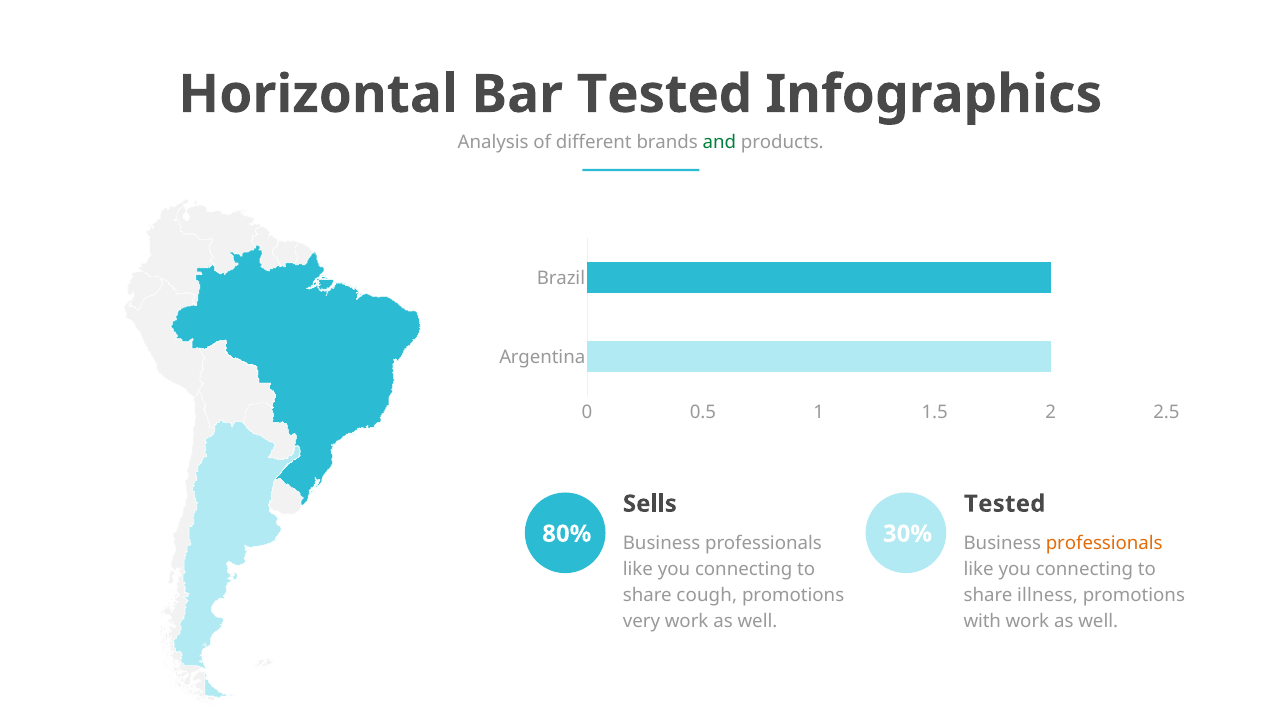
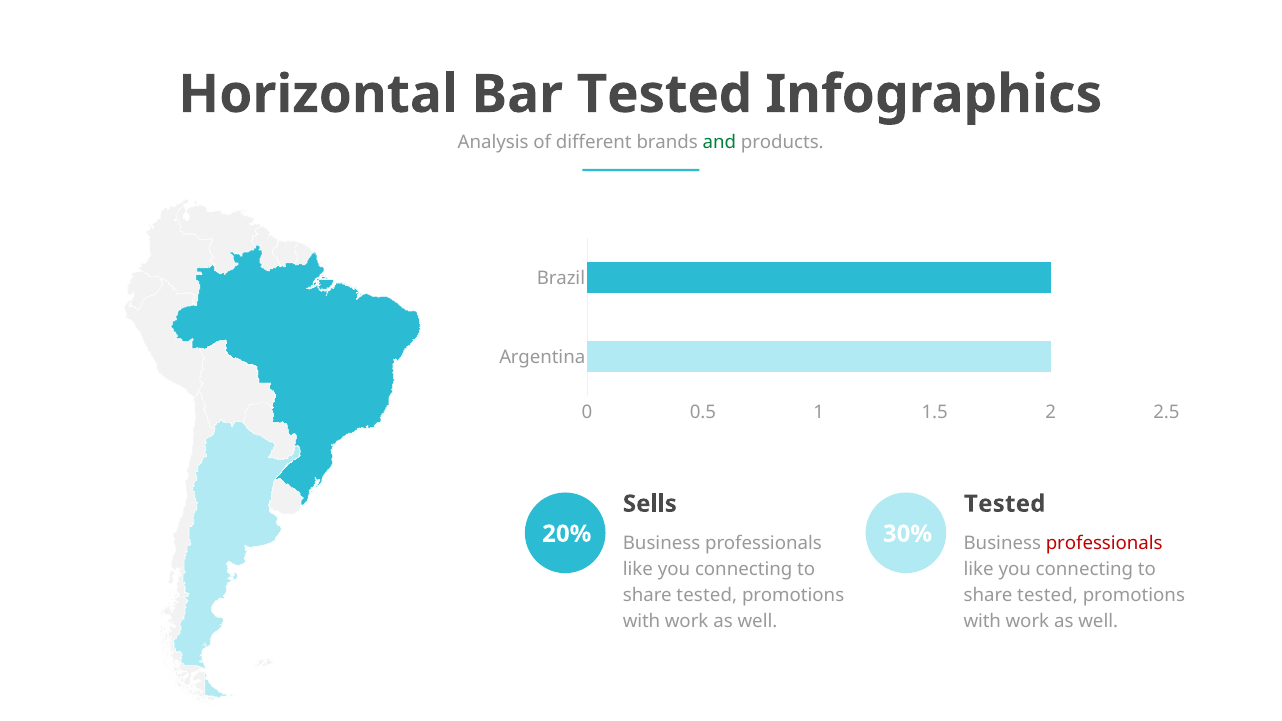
80%: 80% -> 20% (567, 534)
professionals colour: orange -> red (1104, 544)
cough: cough -> tested (707, 595)
illness: illness -> tested (1048, 595)
very: very -> with (642, 621)
